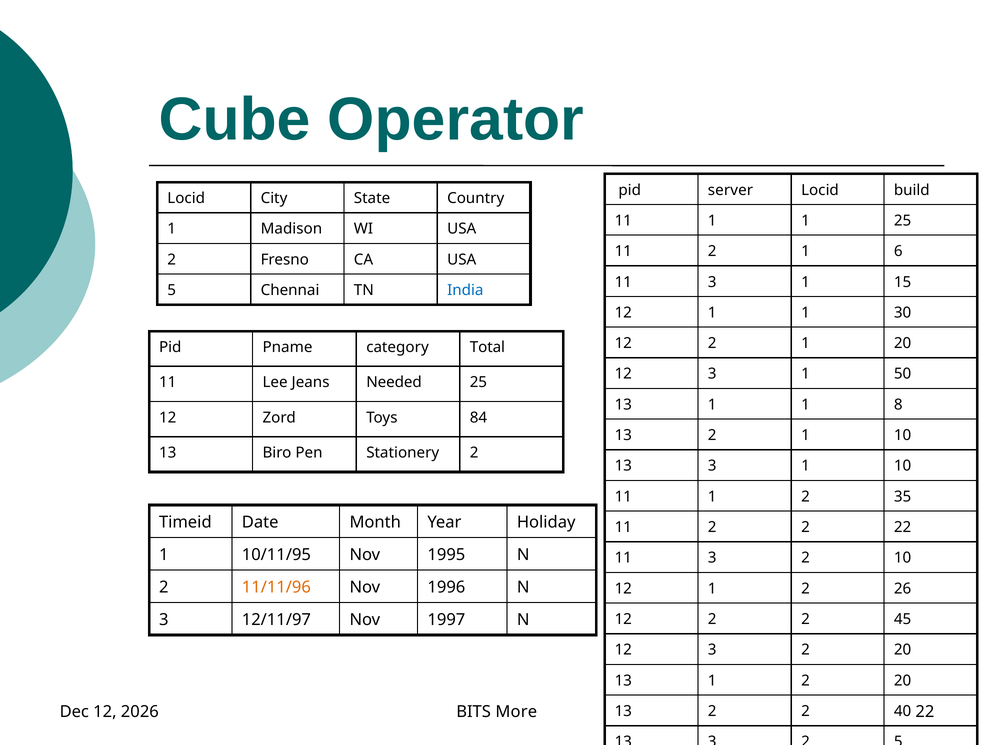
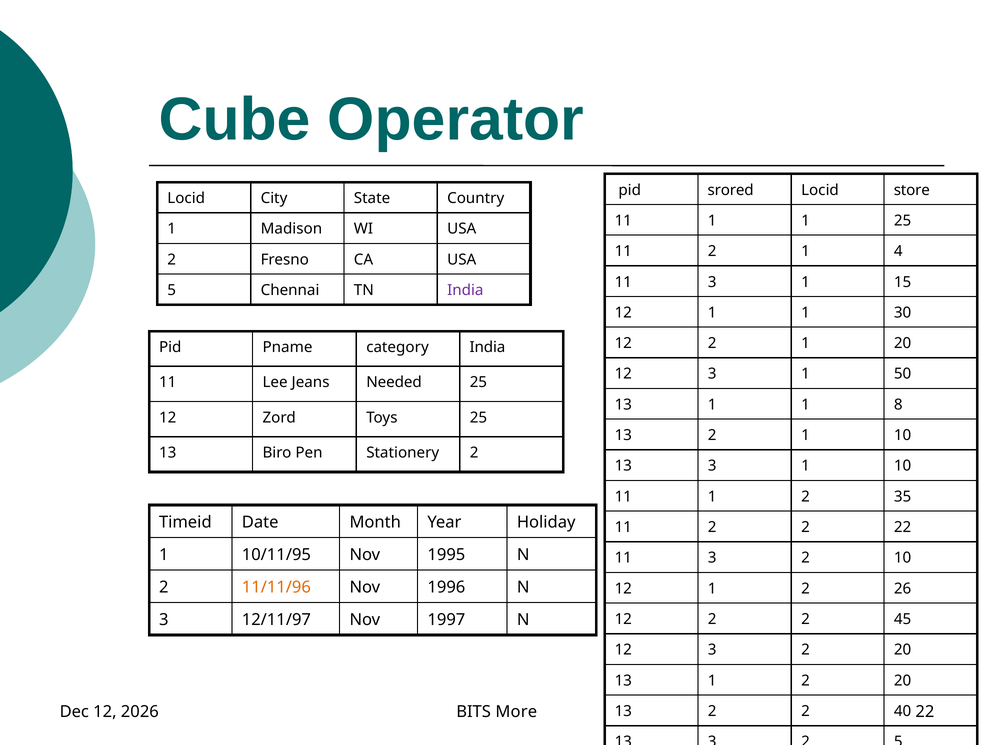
server: server -> srored (731, 190)
build: build -> store (912, 190)
6: 6 -> 4 (898, 252)
India colour: blue -> purple (465, 290)
category Total: Total -> India (487, 348)
Toys 84: 84 -> 25 (478, 418)
